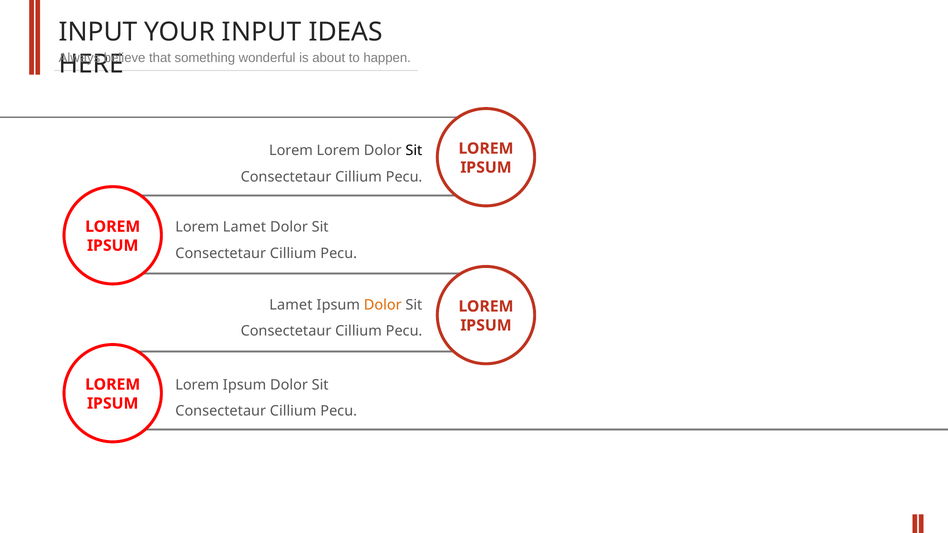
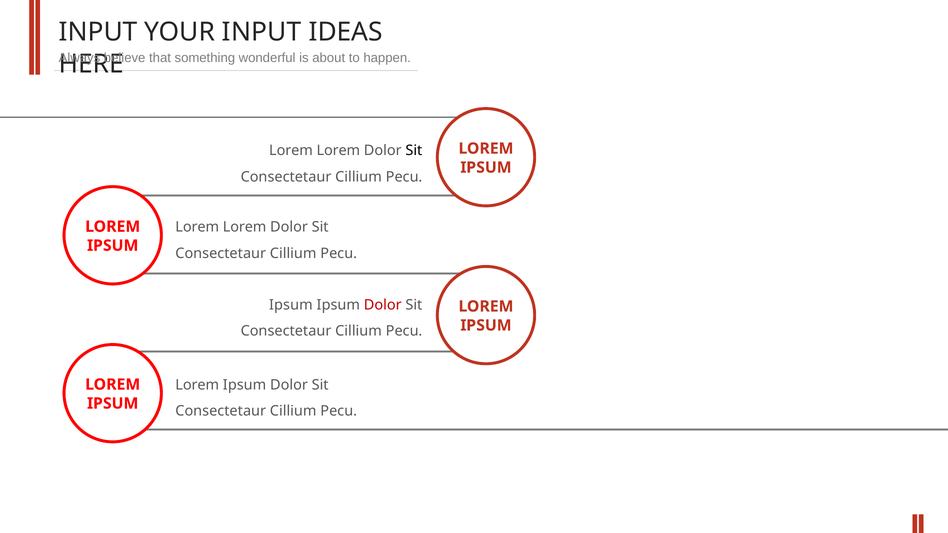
Lamet: Lamet -> Lorem (245, 227)
Lamet: Lamet -> Ipsum (291, 305)
Dolor colour: orange -> red (383, 305)
